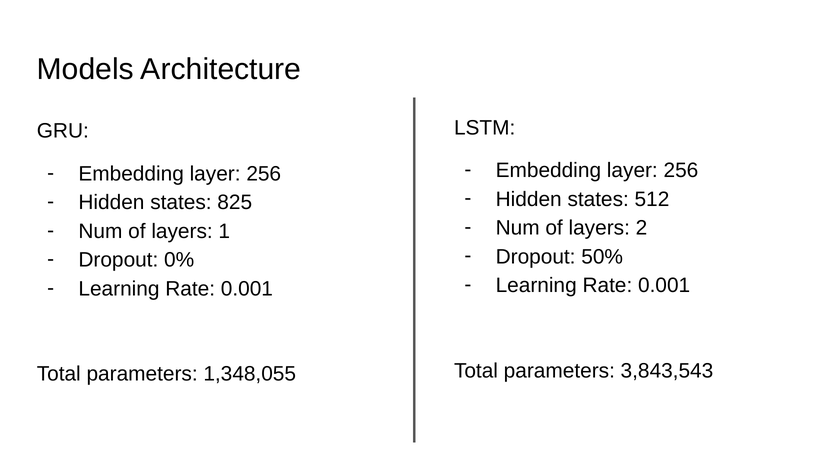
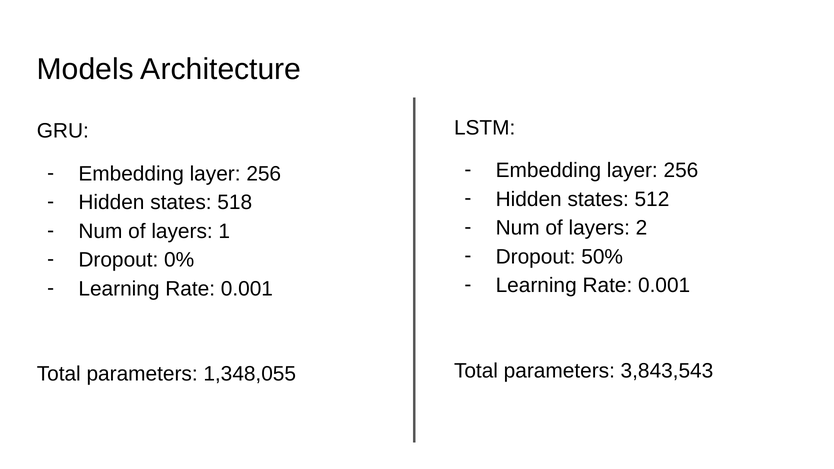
825: 825 -> 518 (235, 203)
